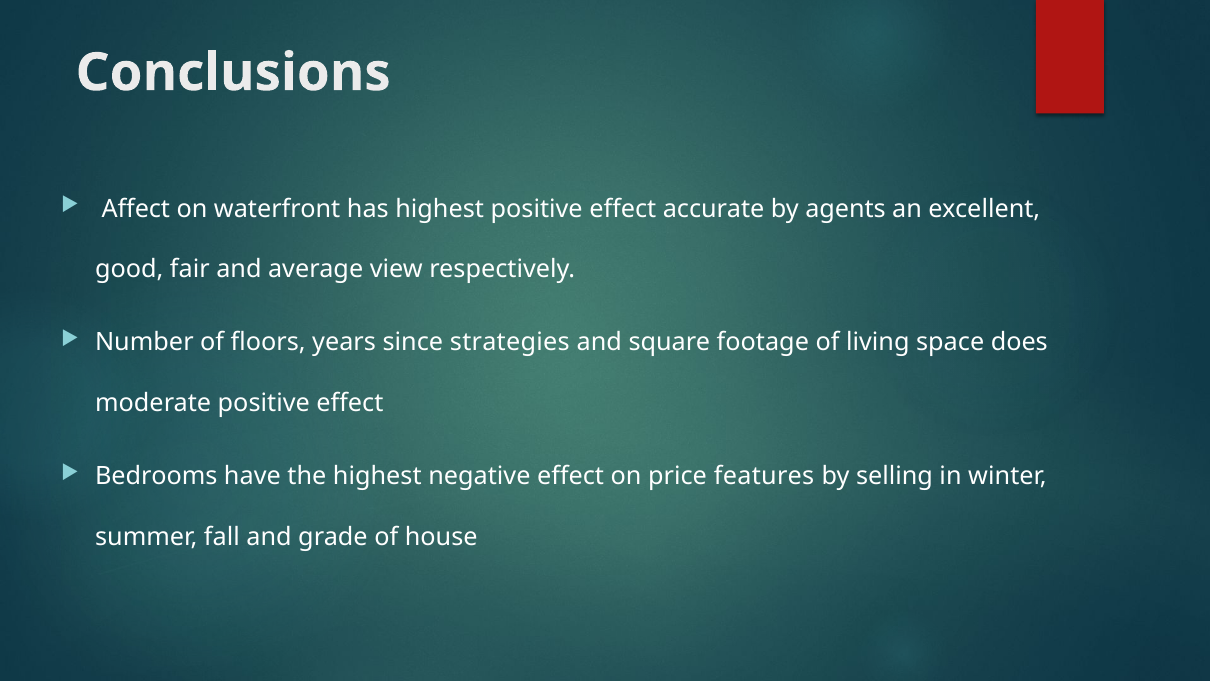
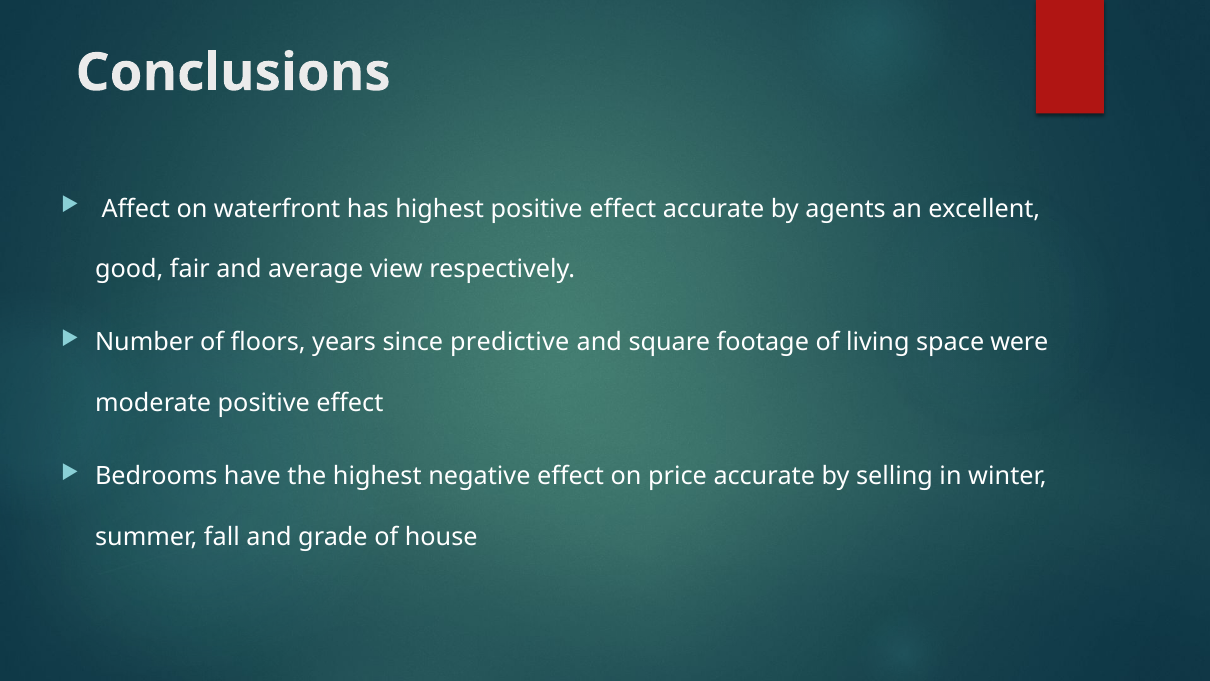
strategies: strategies -> predictive (510, 342)
does: does -> were (1019, 342)
price features: features -> accurate (764, 476)
